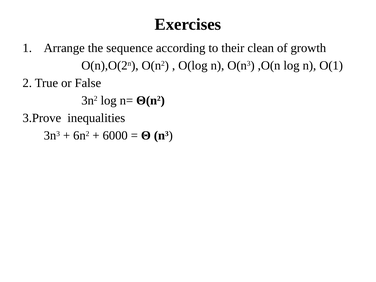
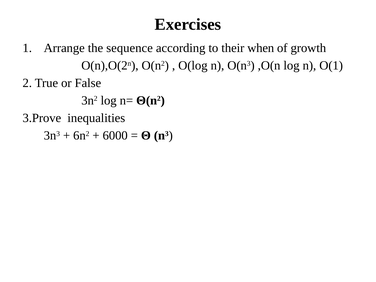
clean: clean -> when (261, 48)
